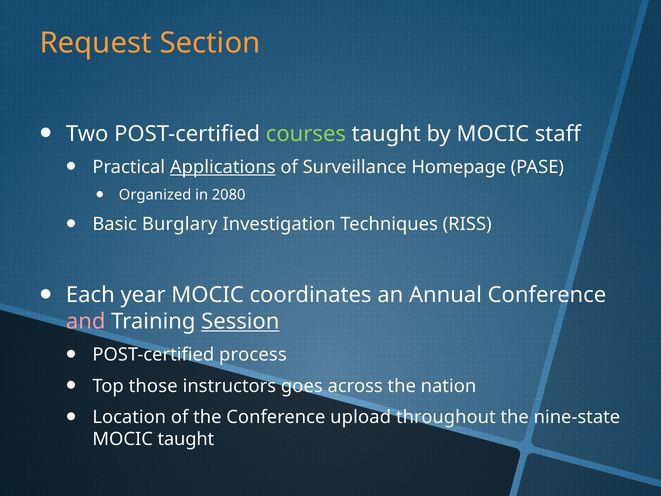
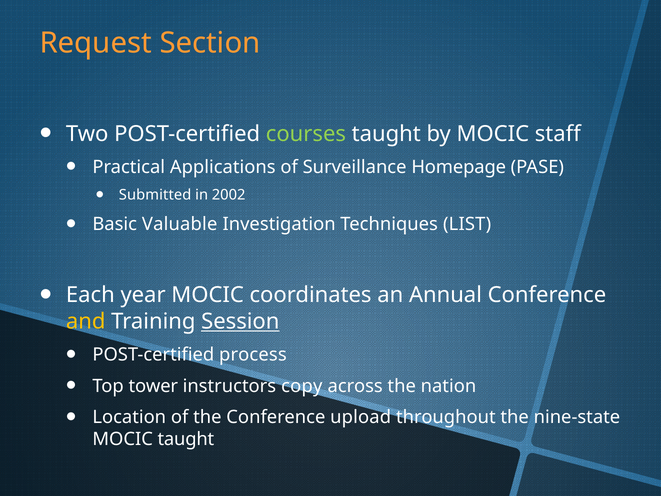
Applications underline: present -> none (223, 167)
Organized: Organized -> Submitted (155, 195)
2080: 2080 -> 2002 (229, 195)
Burglary: Burglary -> Valuable (180, 224)
RISS: RISS -> LIST (467, 224)
and colour: pink -> yellow (86, 321)
those: those -> tower (153, 386)
goes: goes -> copy (302, 386)
